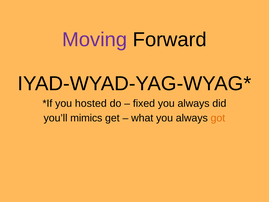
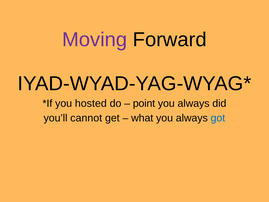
fixed: fixed -> point (144, 103)
mimics: mimics -> cannot (86, 118)
got colour: orange -> blue (218, 118)
